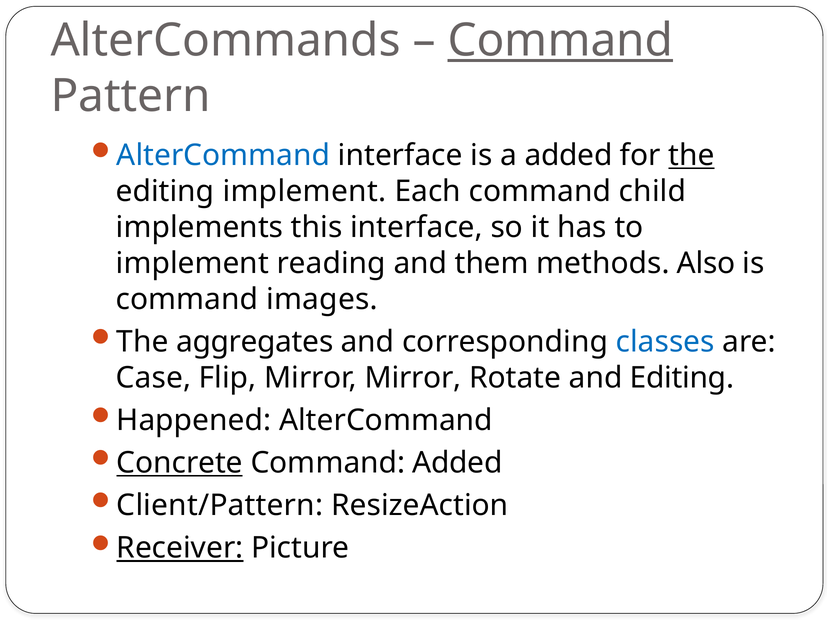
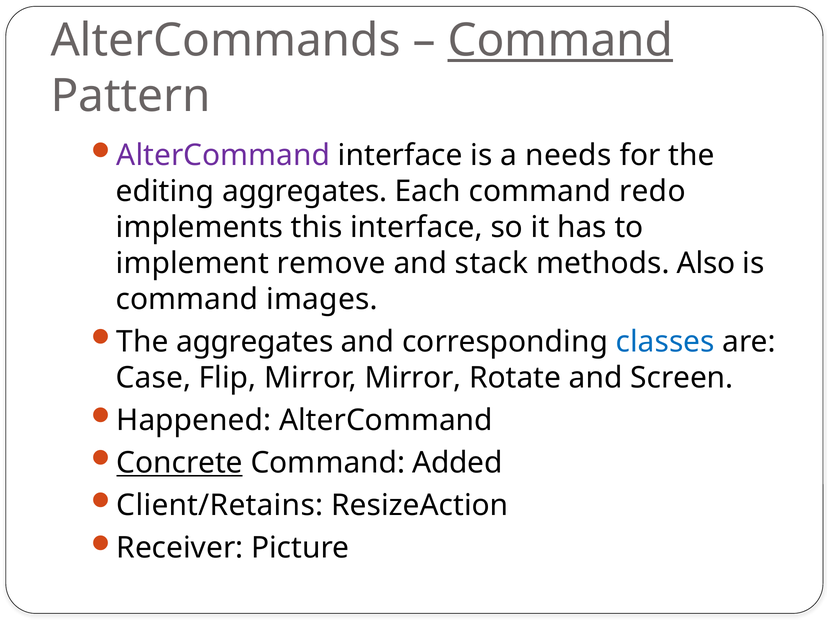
AlterCommand colour: blue -> purple (223, 155)
a added: added -> needs (568, 155)
the underline: present -> none (691, 155)
editing implement: implement -> aggregates (305, 191)
child: child -> redo (652, 191)
reading: reading -> remove (331, 263)
them: them -> stack (492, 263)
and Editing: Editing -> Screen (682, 378)
Client/Pattern: Client/Pattern -> Client/Retains (220, 505)
Receiver underline: present -> none (180, 548)
